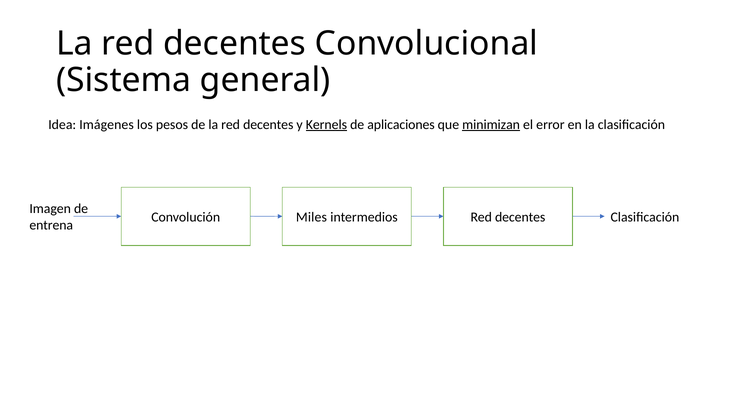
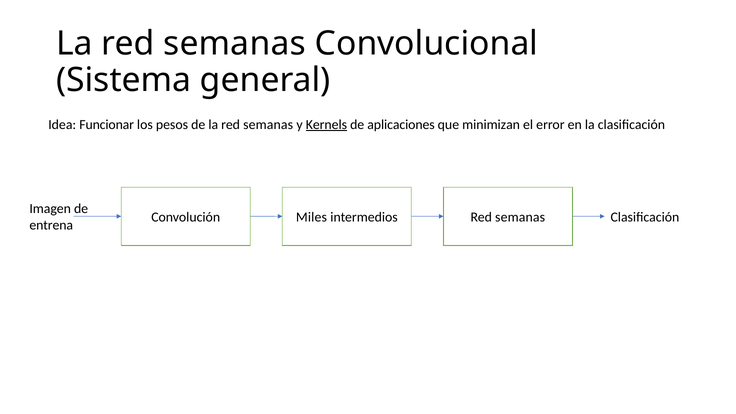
decentes: decentes -> semanas (235, 44)
Imágenes: Imágenes -> Funcionar (107, 125)
de la red decentes: decentes -> semanas (268, 125)
minimizan underline: present -> none (491, 125)
intermedios Red decentes: decentes -> semanas (520, 217)
